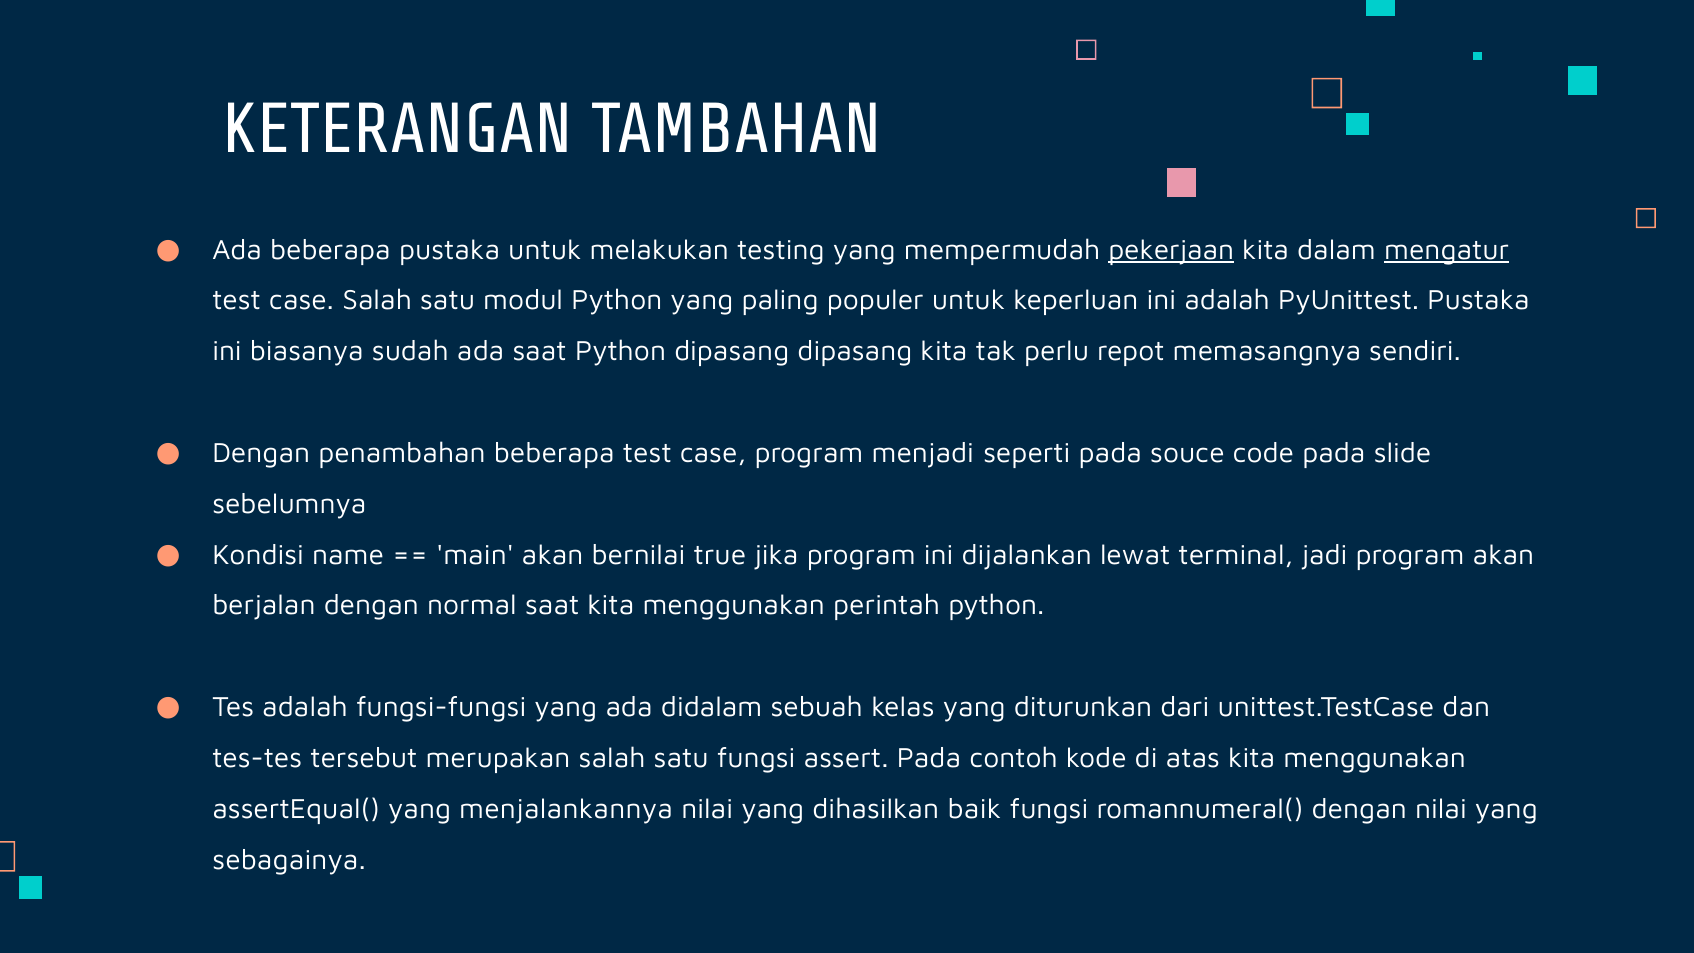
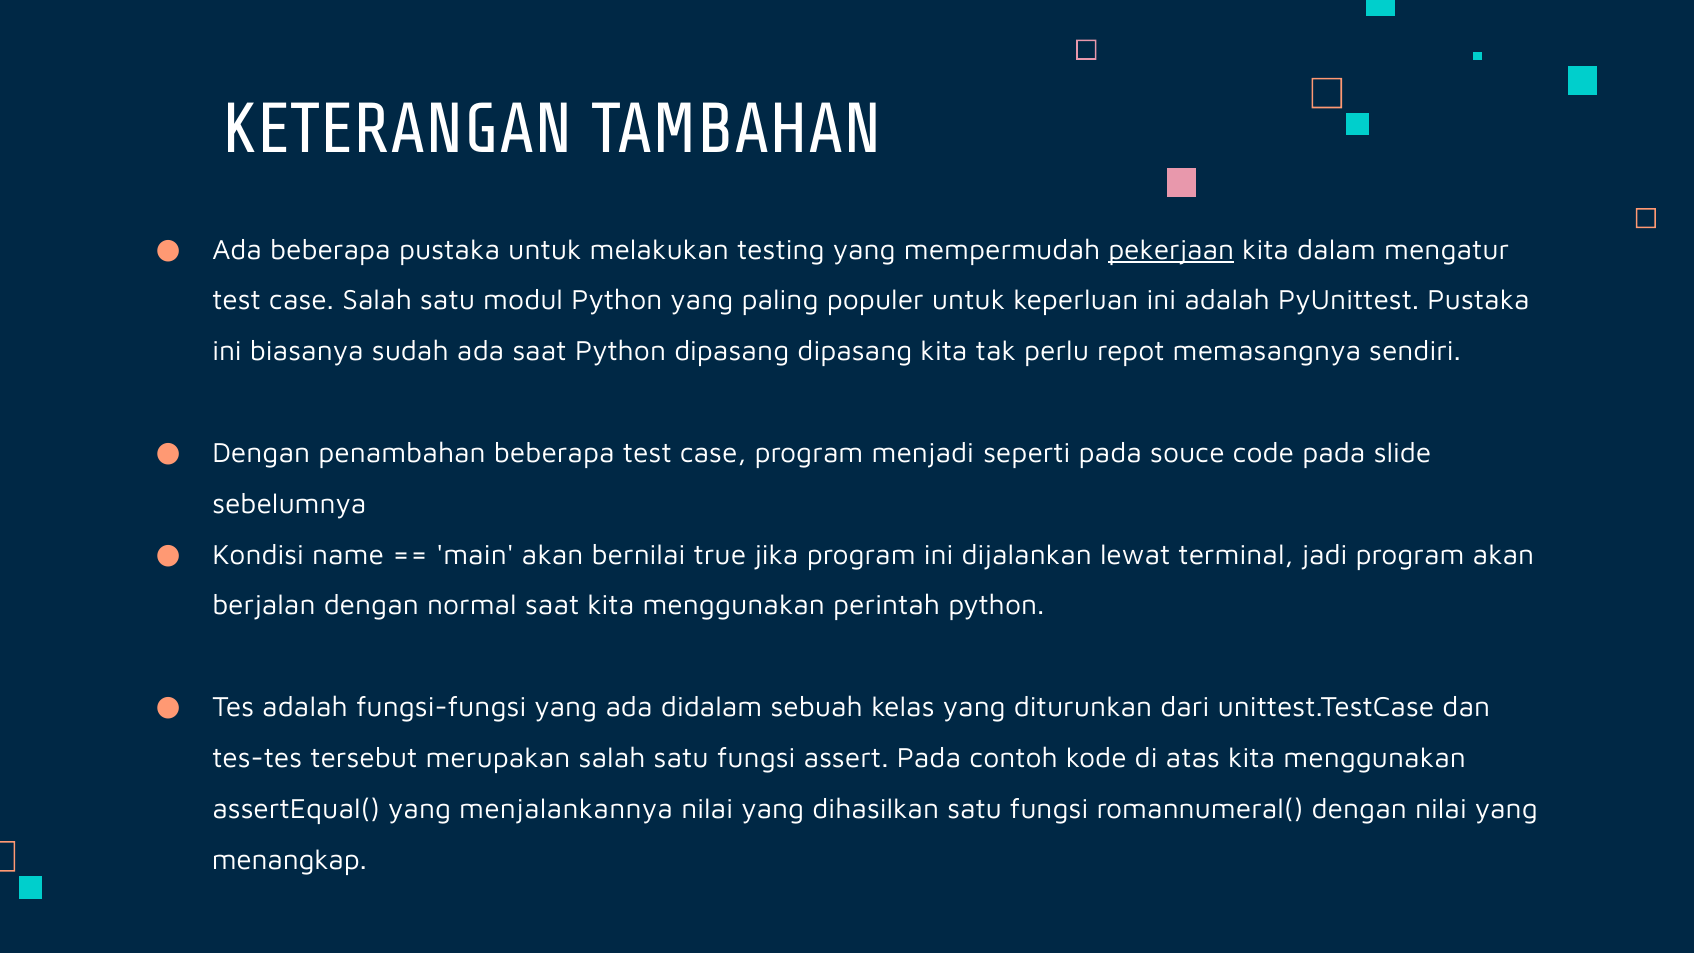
mengatur underline: present -> none (1447, 250)
dihasilkan baik: baik -> satu (975, 809)
sebagainya: sebagainya -> menangkap (289, 860)
